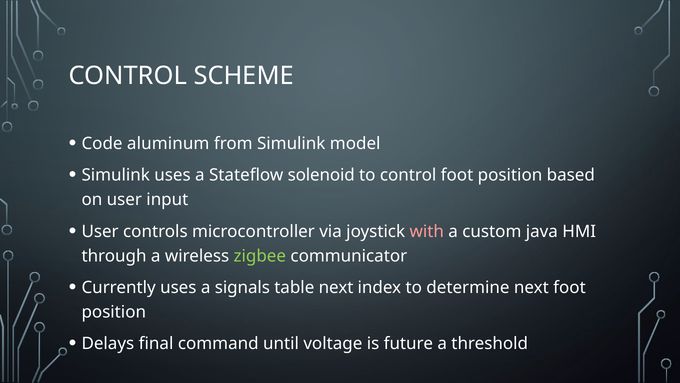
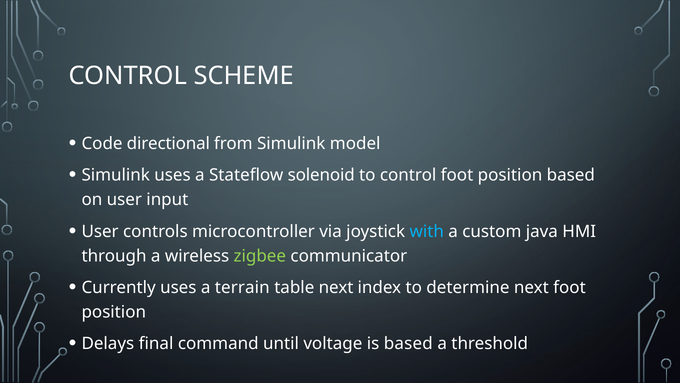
aluminum: aluminum -> directional (168, 143)
with colour: pink -> light blue (427, 231)
signals: signals -> terrain (242, 287)
is future: future -> based (408, 343)
